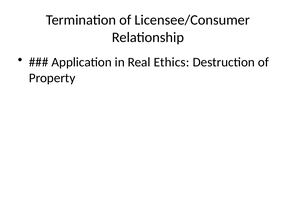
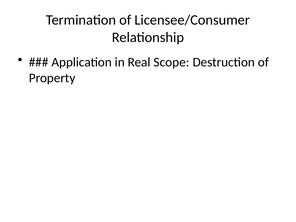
Ethics: Ethics -> Scope (171, 62)
